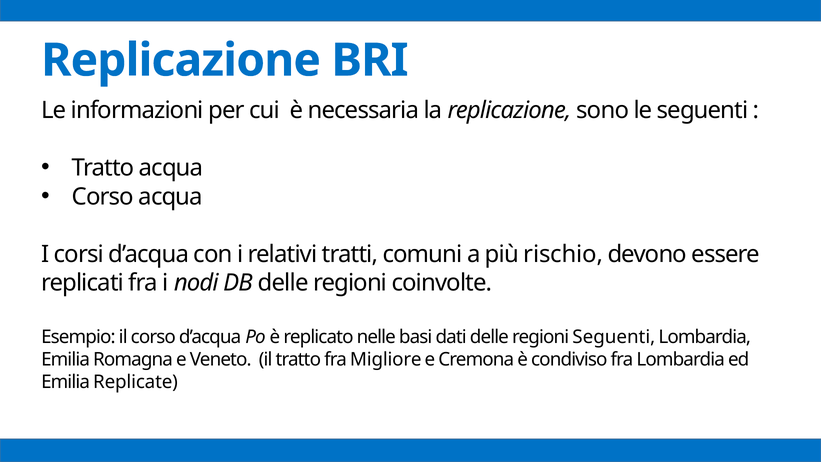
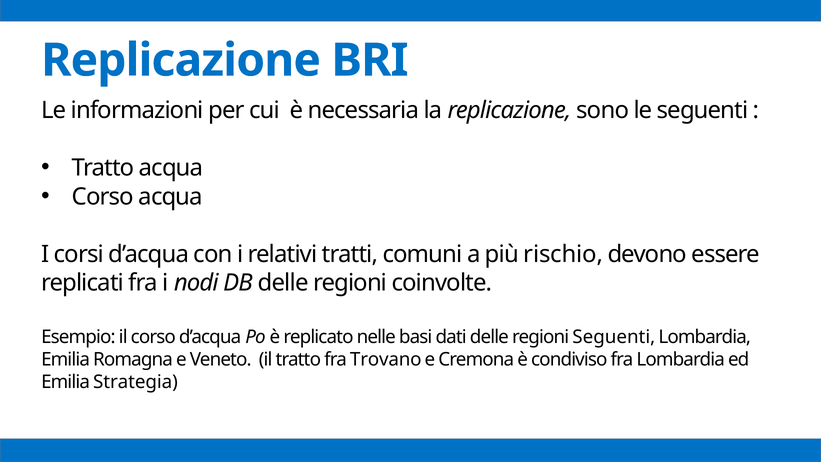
Migliore: Migliore -> Trovano (386, 359)
Replicate: Replicate -> Strategia (135, 382)
